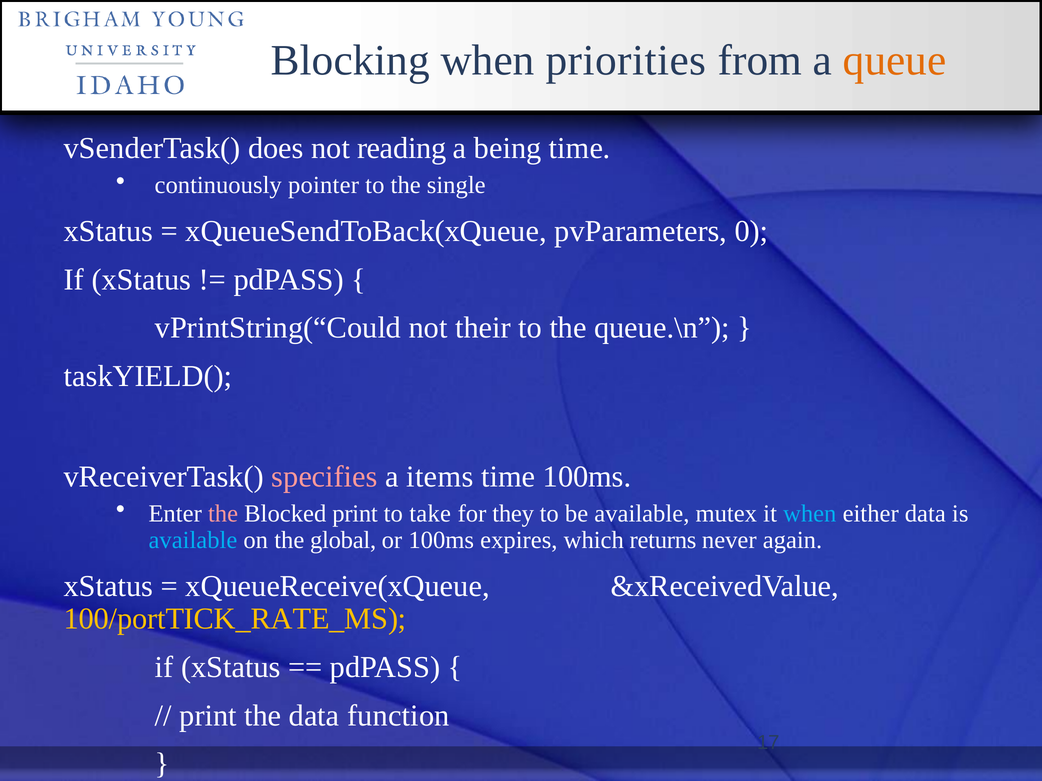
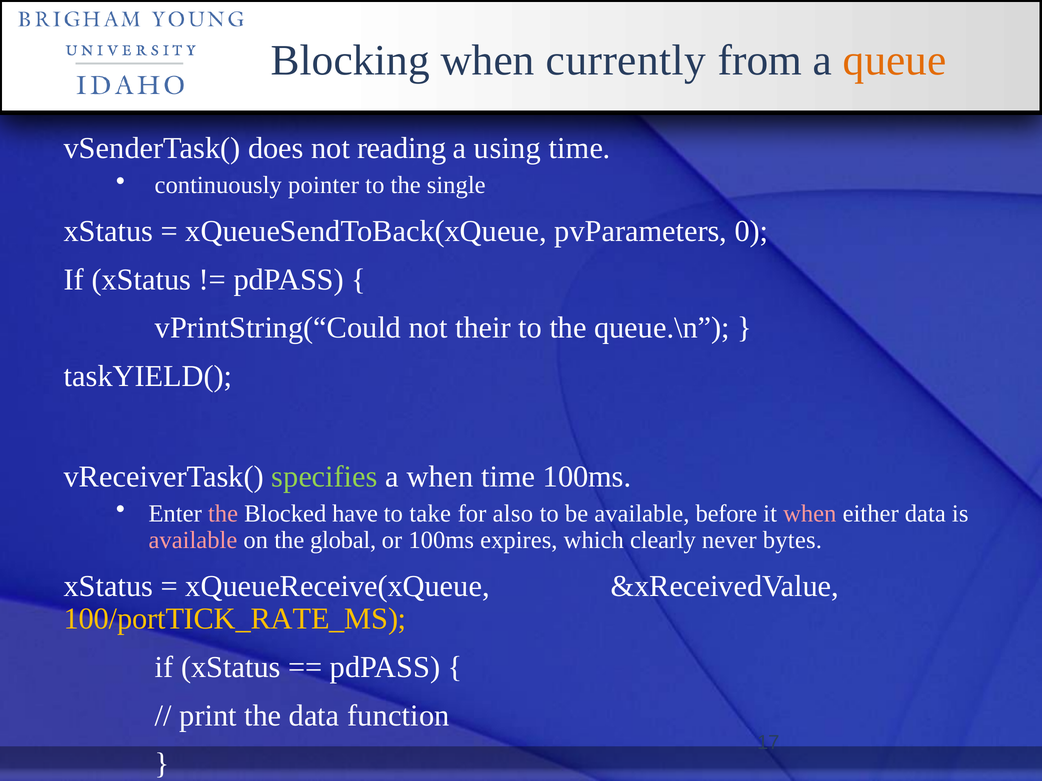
priorities: priorities -> currently (626, 60)
being: being -> using (508, 149)
specifies colour: pink -> light green (325, 477)
a items: items -> when (440, 477)
Blocked print: print -> have (355, 514)
they: they -> also (513, 514)
mutex: mutex -> before (726, 514)
when colour: light blue -> pink (810, 514)
available colour: light blue -> pink (193, 540)
returns: returns -> clearly (663, 540)
again: again -> bytes (792, 540)
